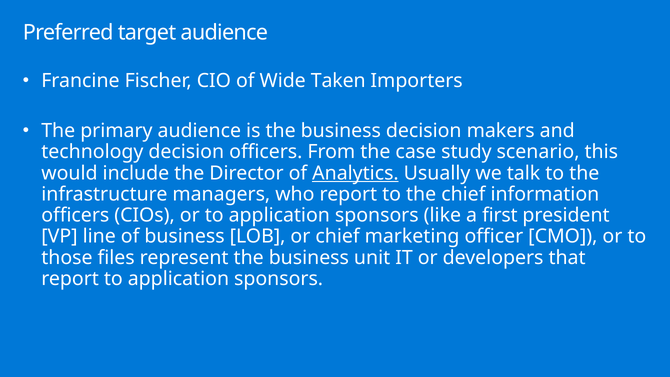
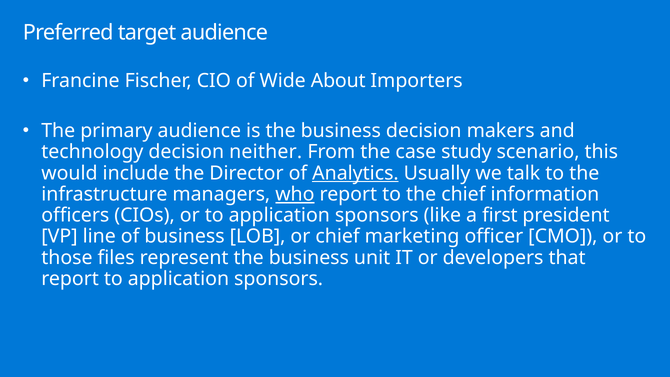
Taken: Taken -> About (338, 81)
decision officers: officers -> neither (266, 152)
who underline: none -> present (295, 194)
